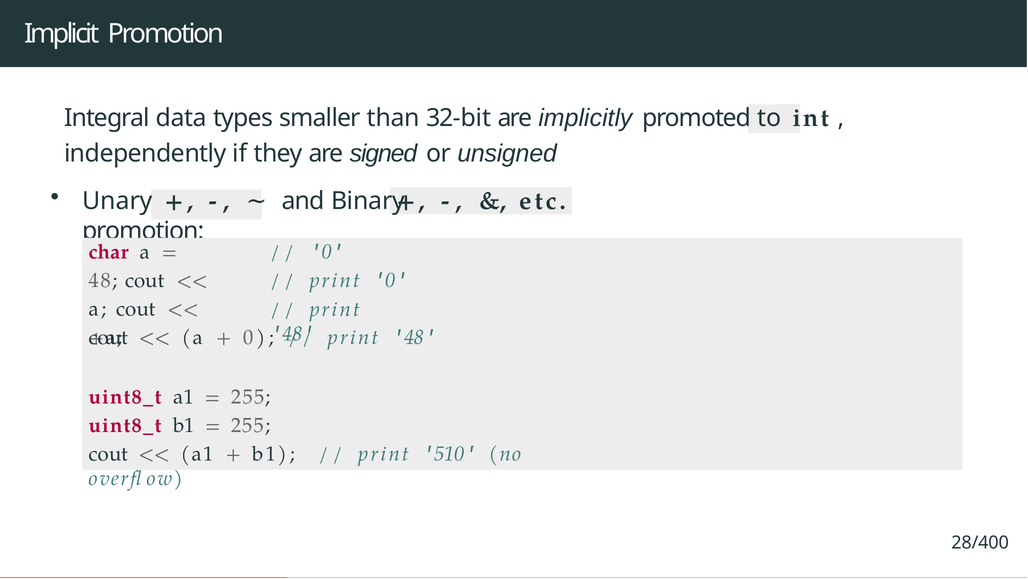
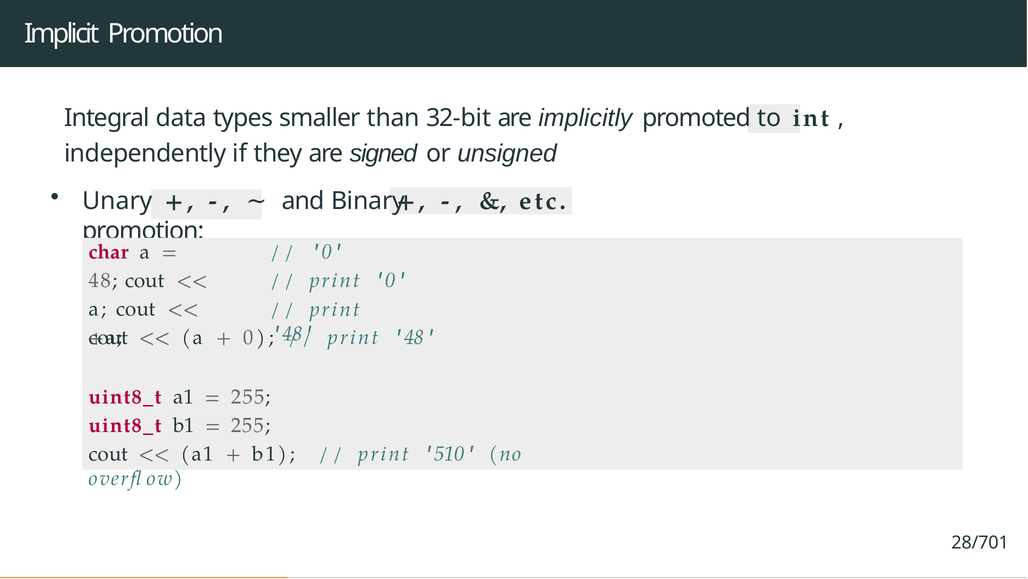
28/400: 28/400 -> 28/701 (980, 542)
